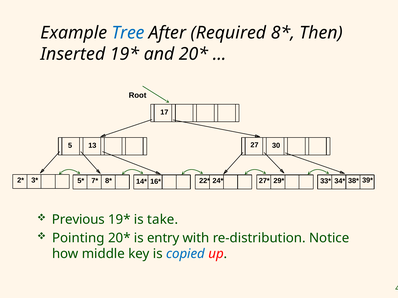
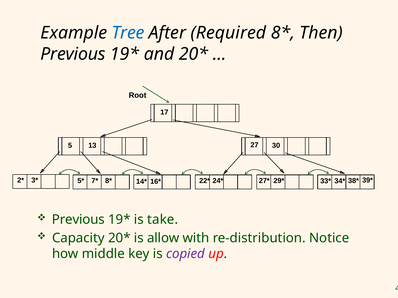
Inserted: Inserted -> Previous (73, 54)
Pointing: Pointing -> Capacity (78, 238)
entry: entry -> allow (163, 238)
copied colour: blue -> purple (185, 254)
